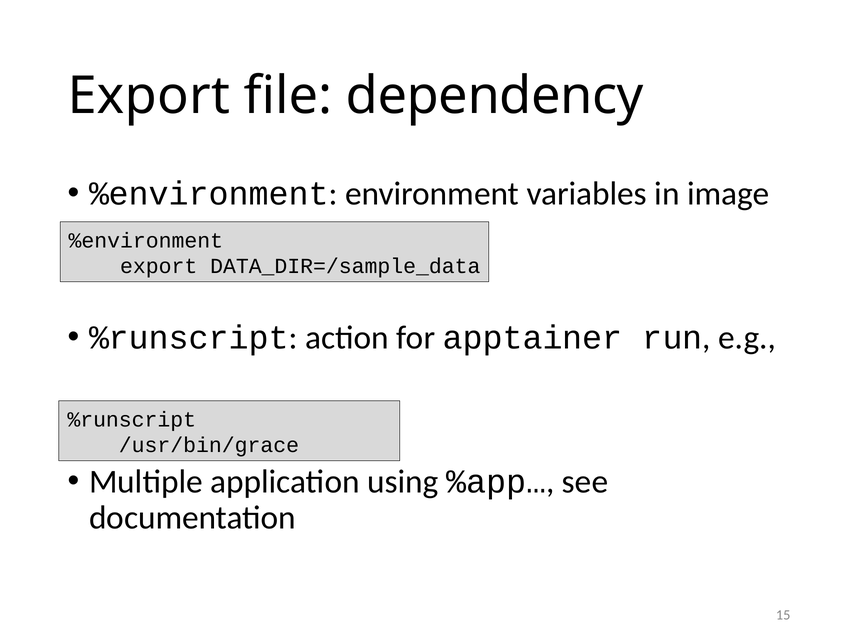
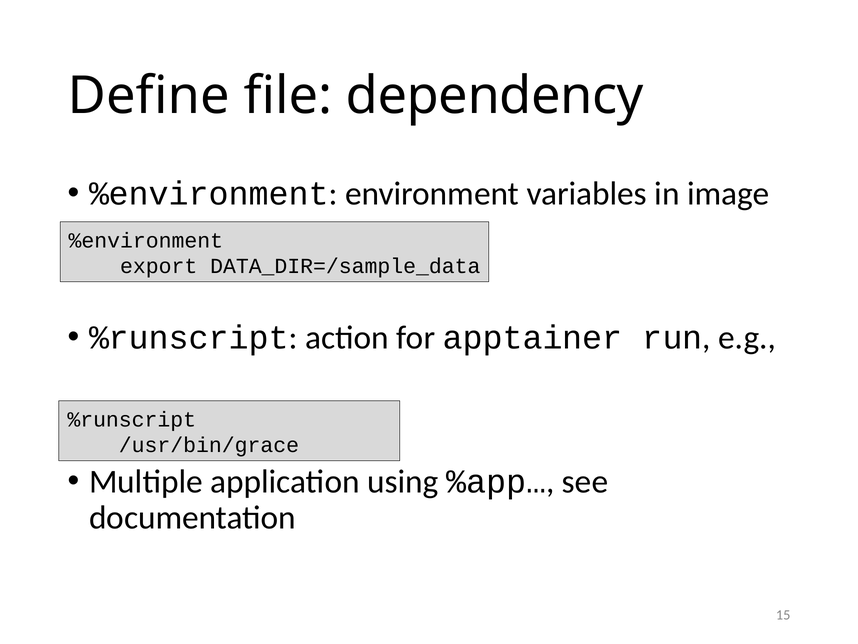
Export: Export -> Define (149, 96)
